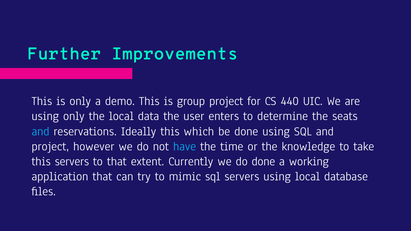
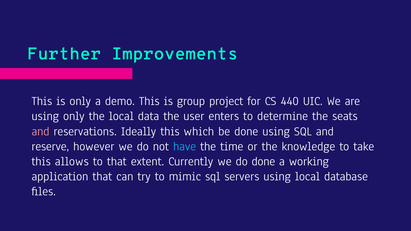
and colour: light blue -> pink (40, 131)
project: project -> reserve (50, 146)
this servers: servers -> allows (72, 161)
